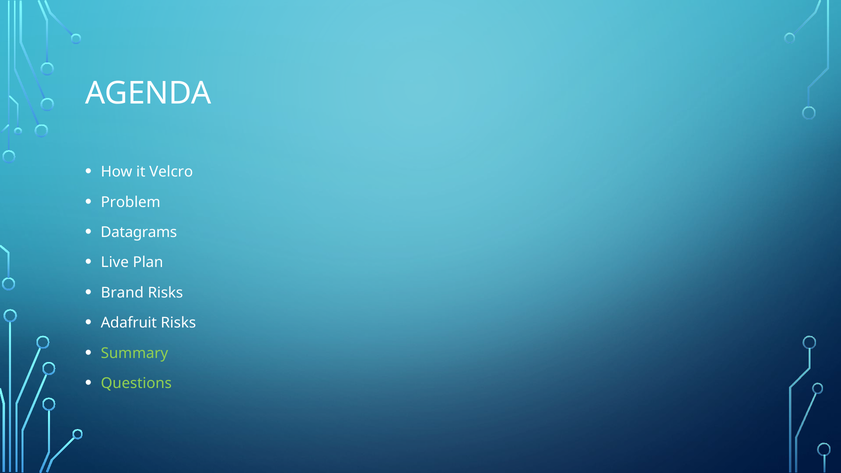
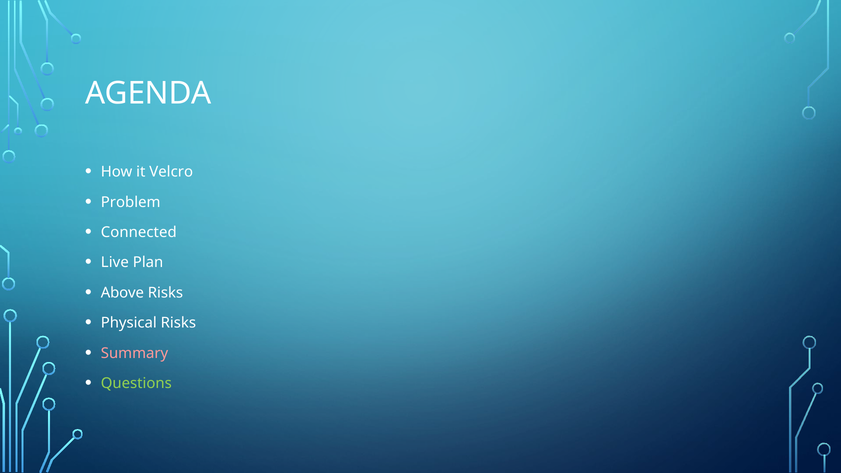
Datagrams: Datagrams -> Connected (139, 232)
Brand: Brand -> Above (122, 293)
Adafruit: Adafruit -> Physical (129, 323)
Summary colour: light green -> pink (135, 353)
